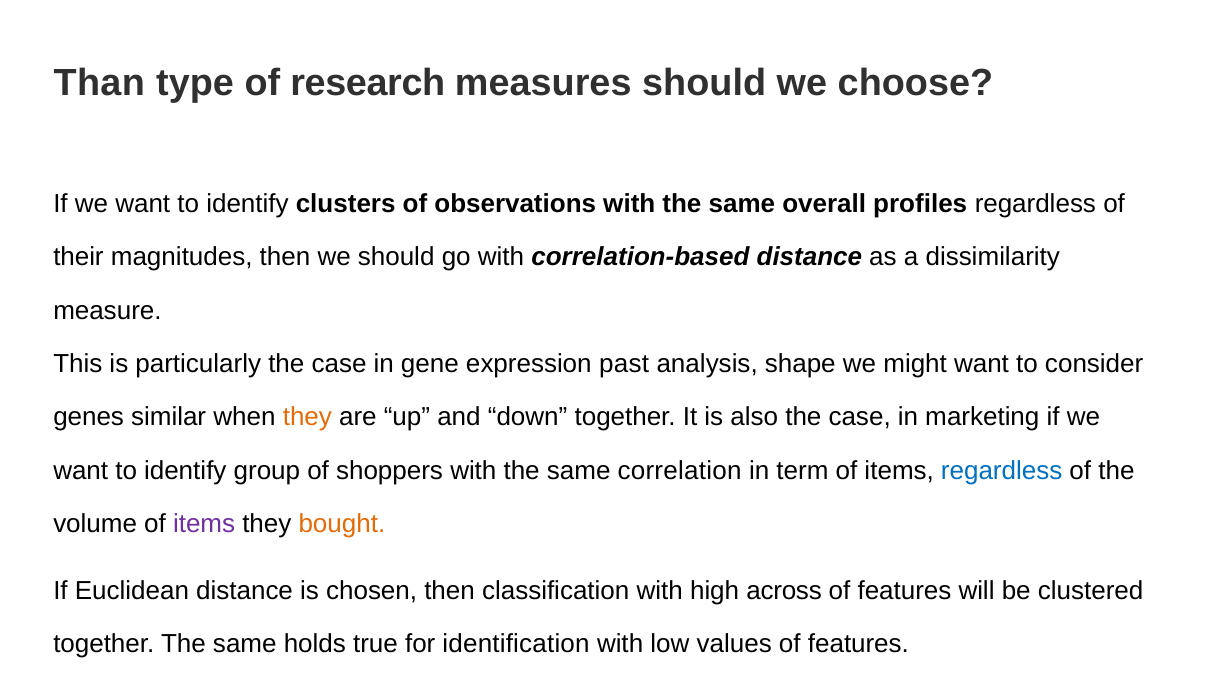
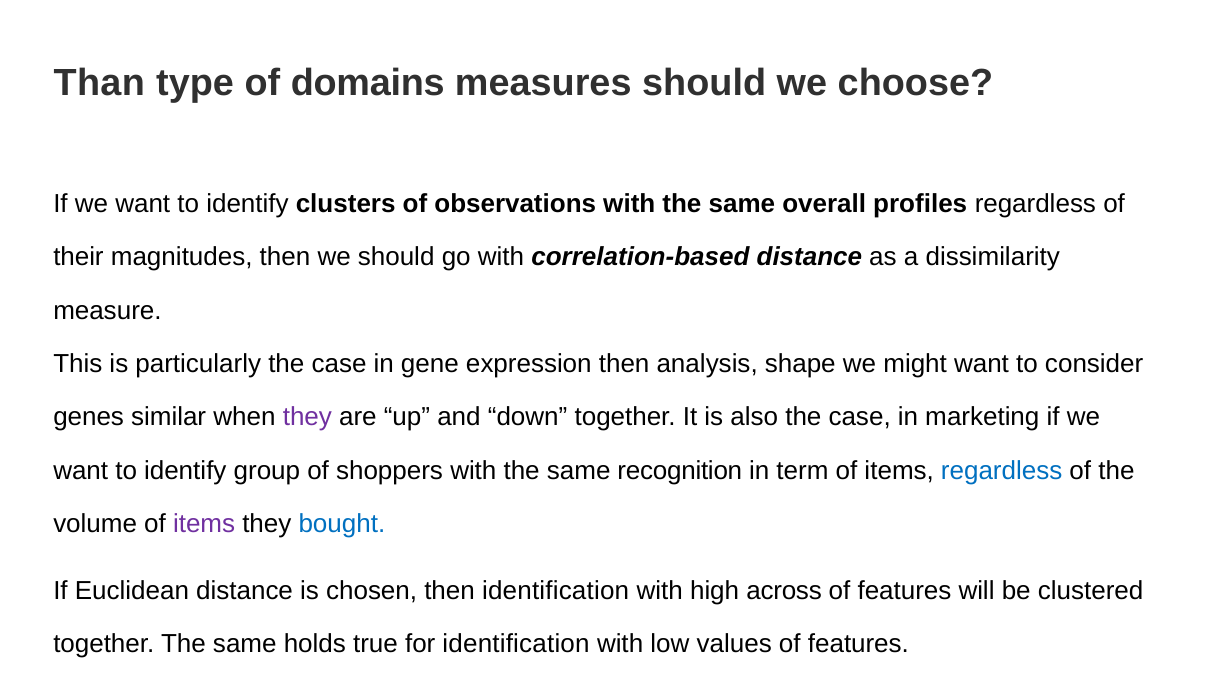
research: research -> domains (368, 83)
expression past: past -> then (624, 364)
they colour: orange -> purple (307, 417)
correlation: correlation -> recognition (680, 471)
bought colour: orange -> blue (342, 524)
then classification: classification -> identification (556, 591)
